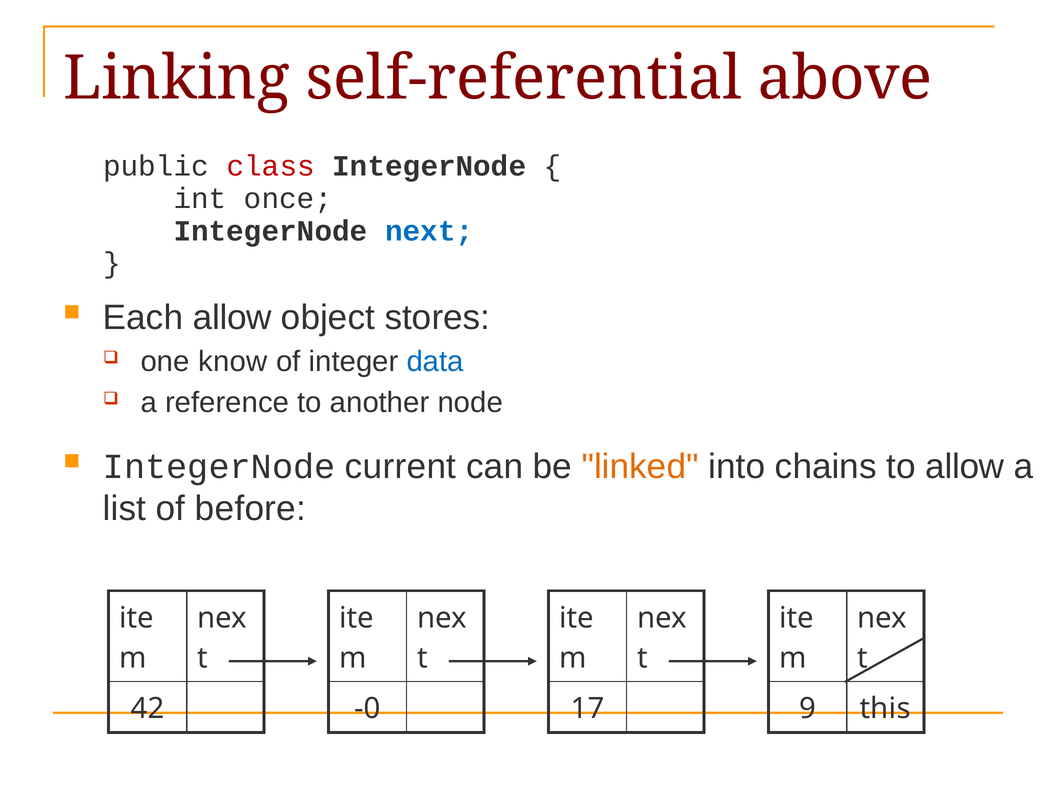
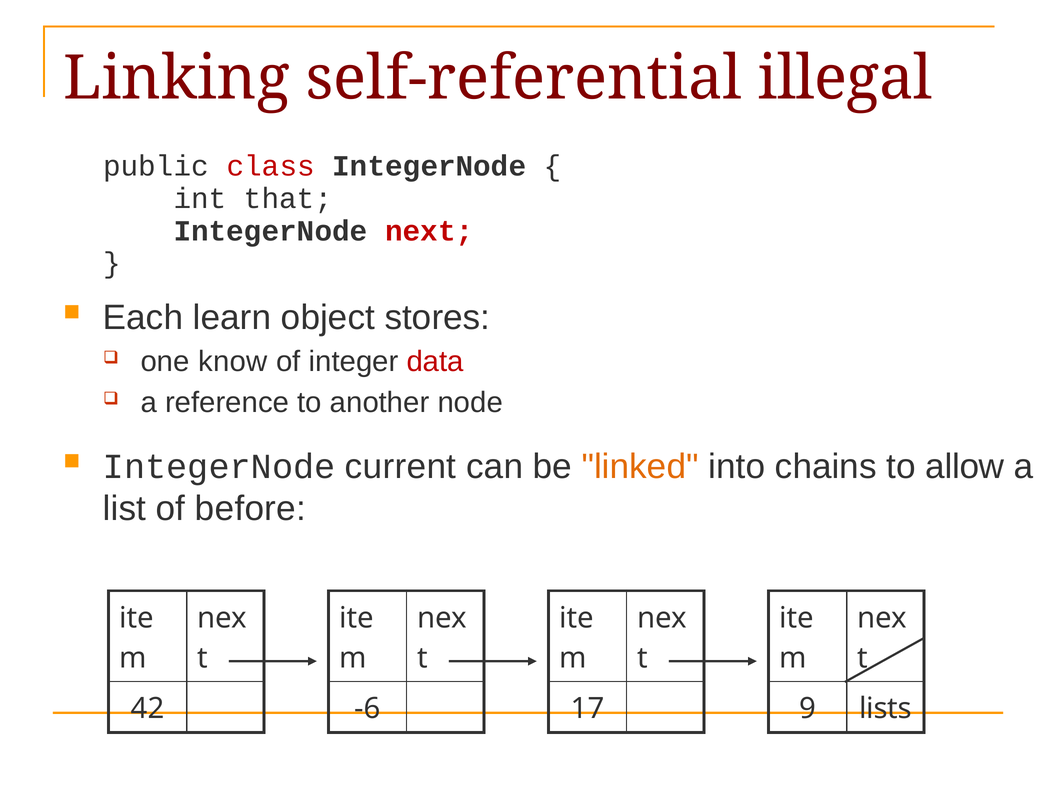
above: above -> illegal (845, 79)
once: once -> that (288, 199)
next colour: blue -> red (429, 231)
Each allow: allow -> learn (232, 317)
data colour: blue -> red (435, 362)
-0: -0 -> -6 (368, 709)
this: this -> lists (885, 709)
